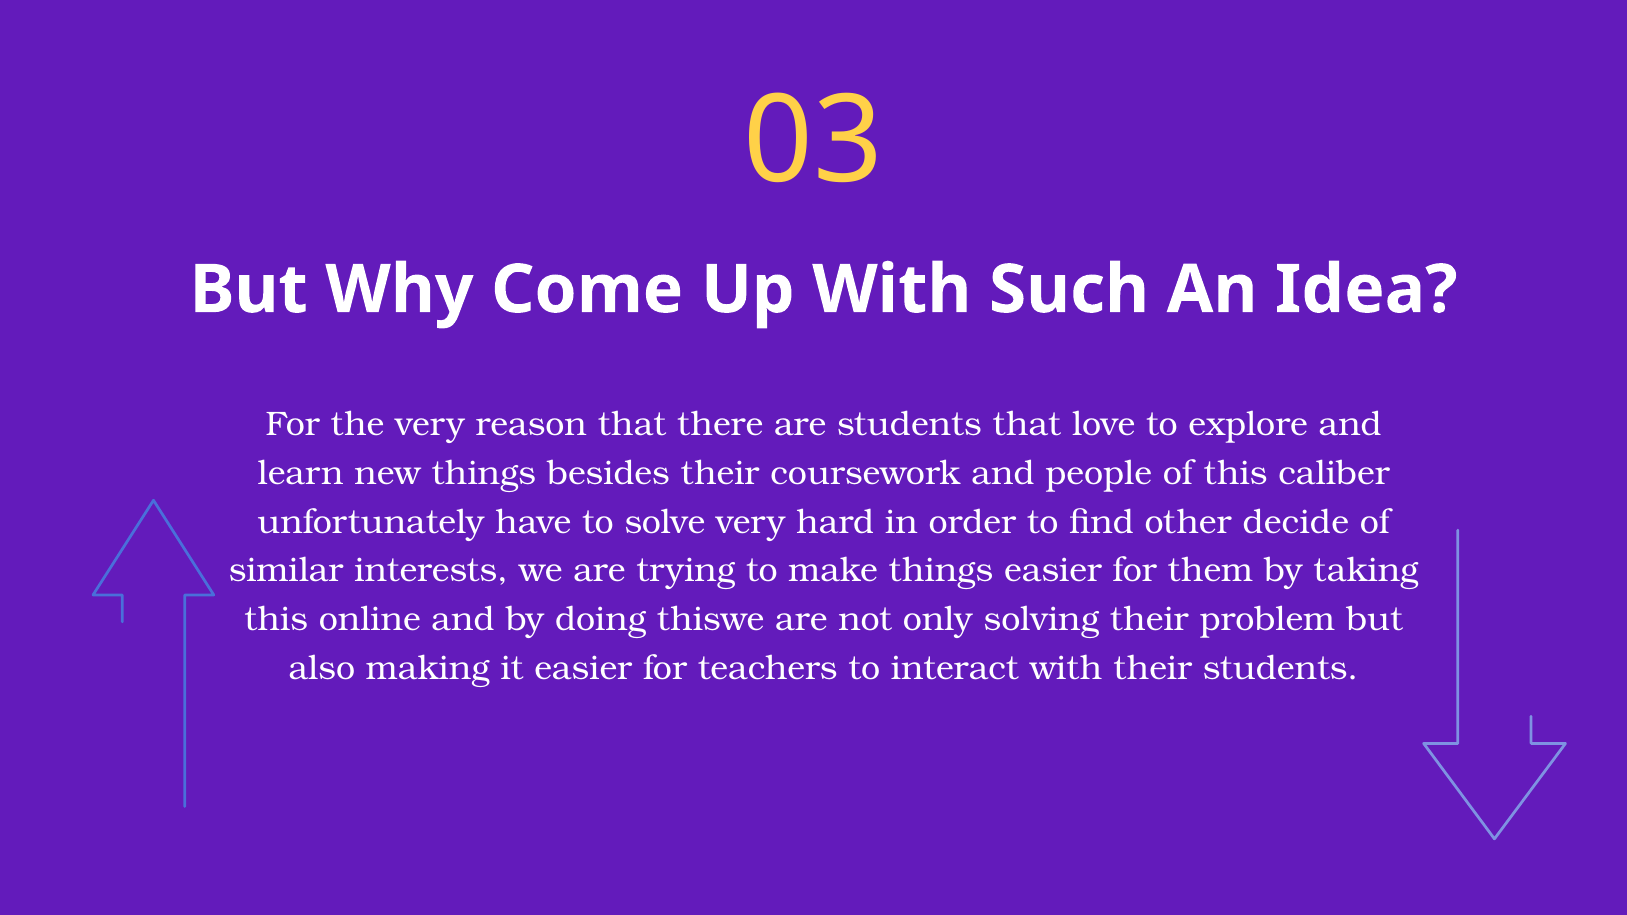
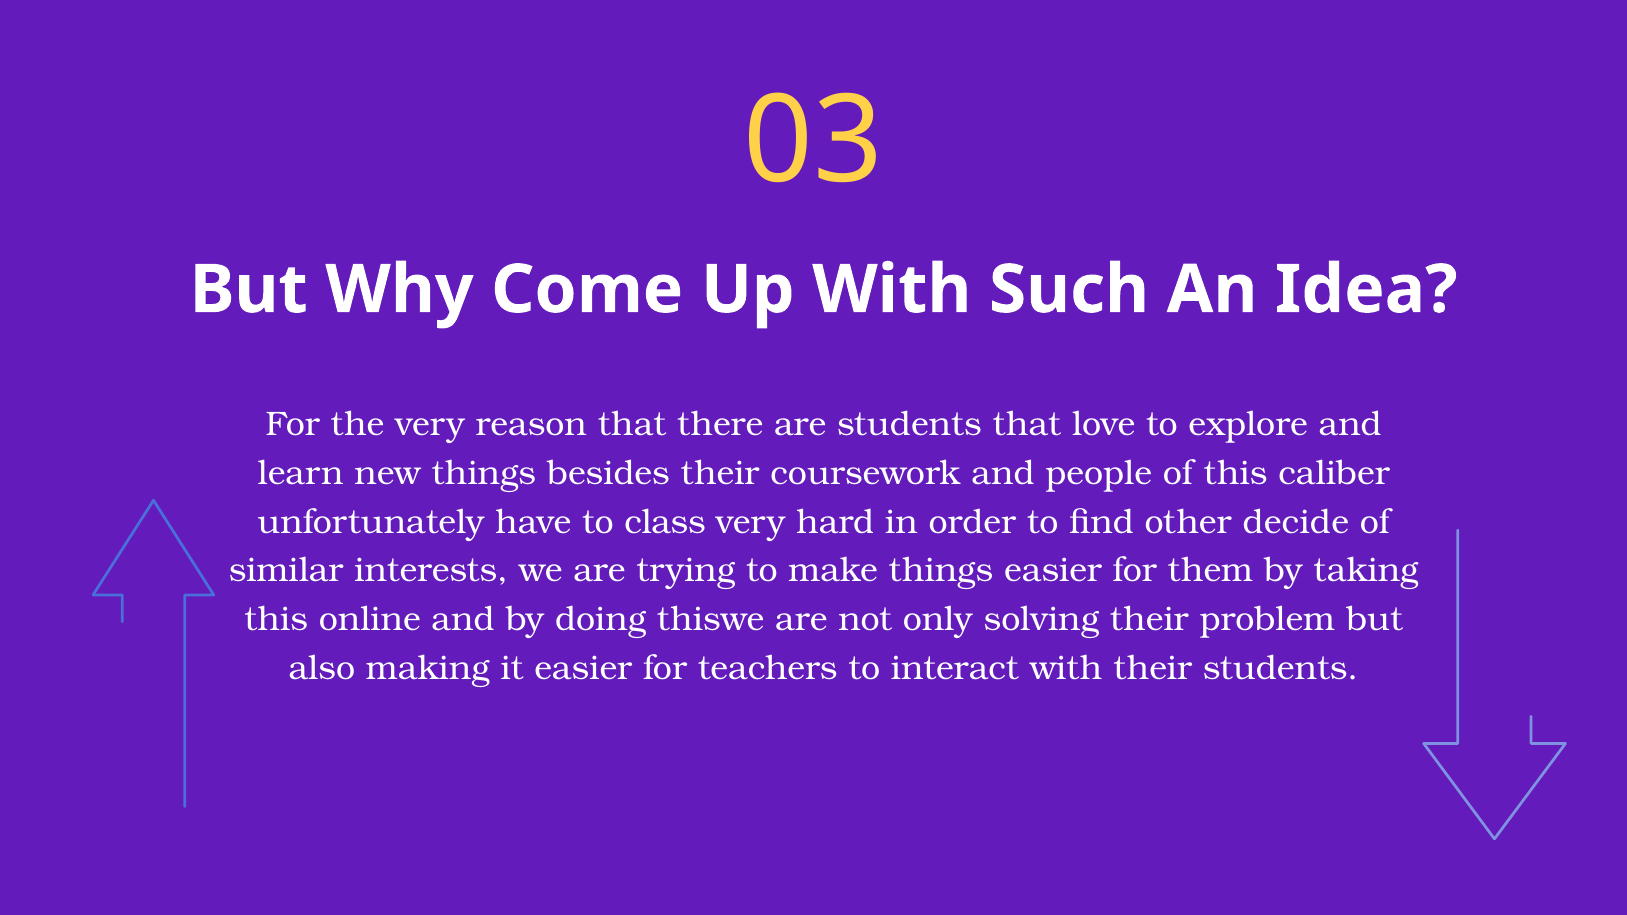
solve: solve -> class (665, 522)
